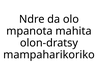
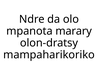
mahita: mahita -> marary (74, 31)
